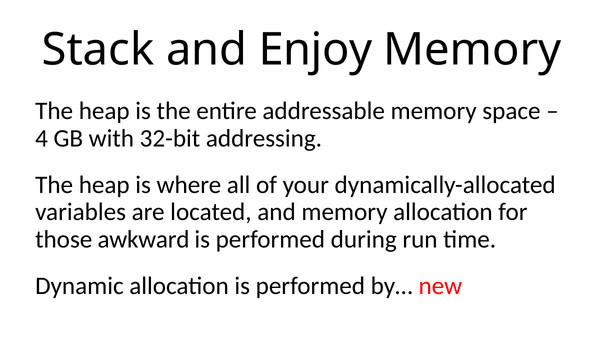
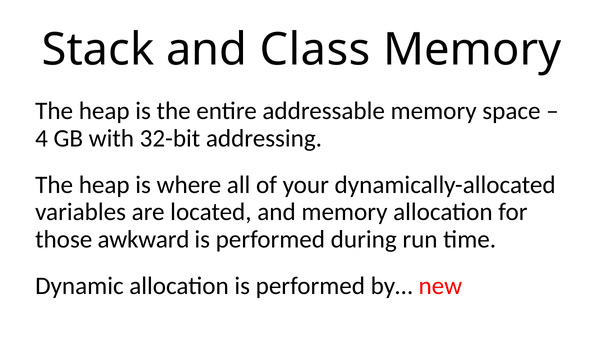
Enjoy: Enjoy -> Class (315, 50)
